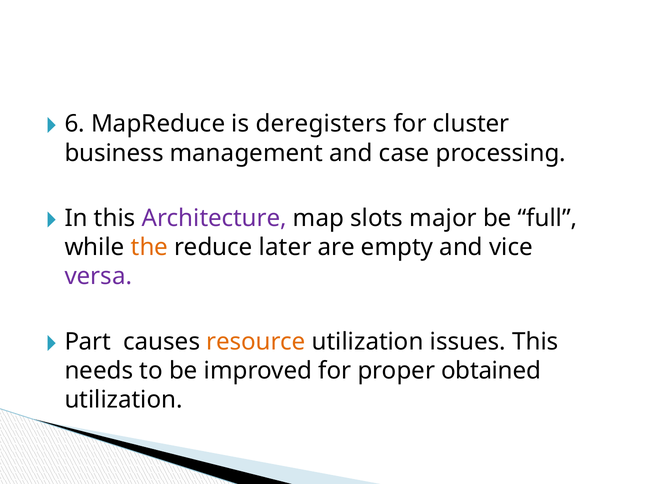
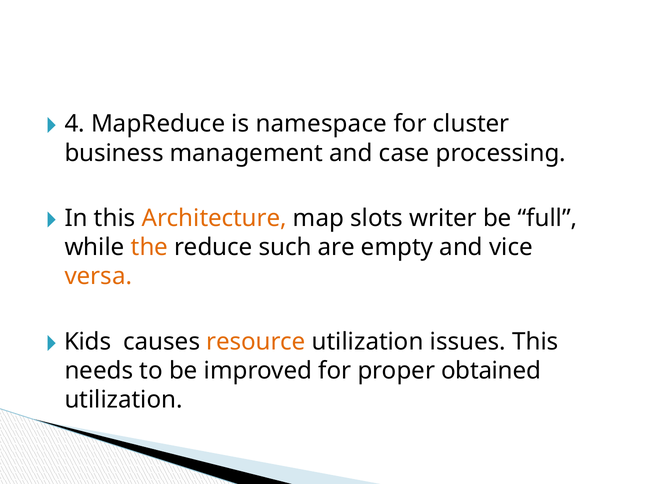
6: 6 -> 4 (75, 124)
deregisters: deregisters -> namespace (321, 124)
Architecture colour: purple -> orange (214, 218)
major: major -> writer (443, 218)
later: later -> such (285, 247)
versa colour: purple -> orange (98, 276)
Part: Part -> Kids (88, 342)
